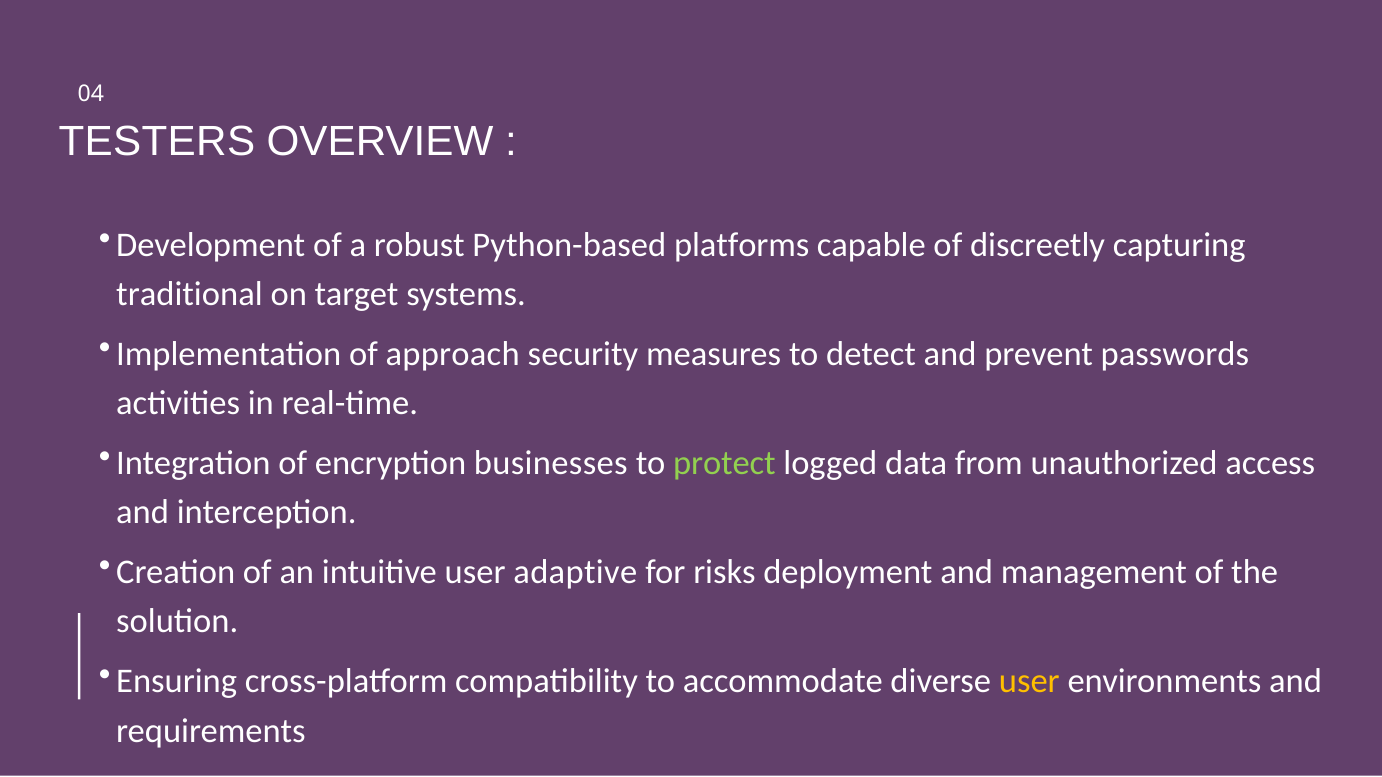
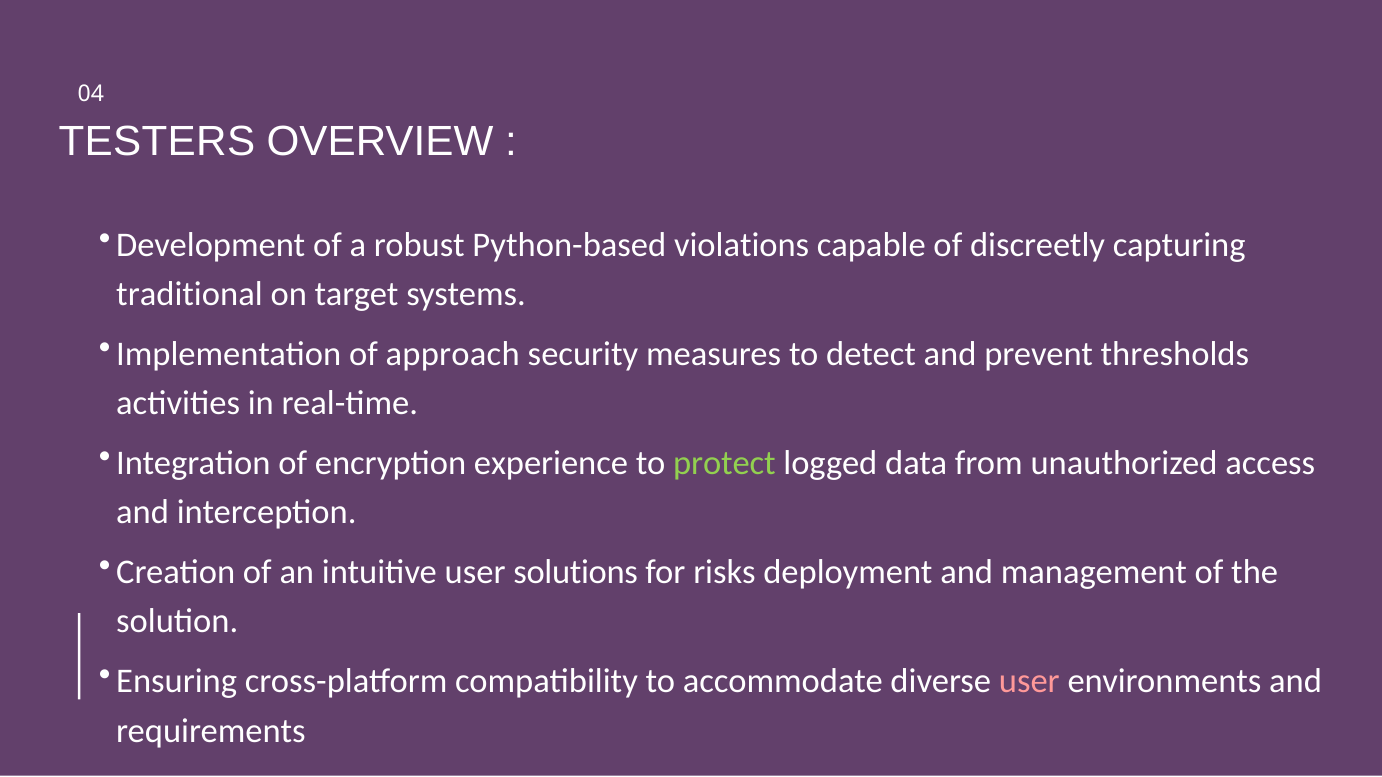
platforms: platforms -> violations (742, 245)
passwords: passwords -> thresholds (1175, 354)
businesses: businesses -> experience (551, 463)
adaptive: adaptive -> solutions (576, 572)
user colour: yellow -> pink (1029, 681)
